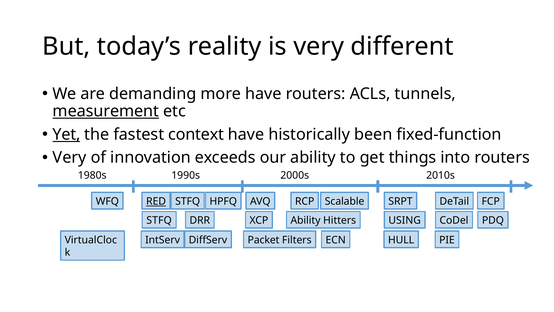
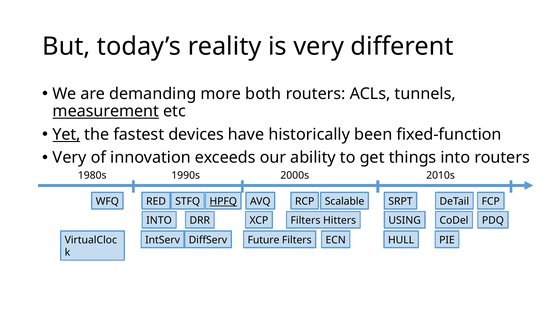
more have: have -> both (263, 94)
context: context -> devices (196, 134)
RED underline: present -> none (156, 201)
HPFQ underline: none -> present (223, 201)
STFQ: STFQ -> INTO (159, 220)
Ability: Ability -> Filters (305, 220)
Packet: Packet -> Future (264, 240)
